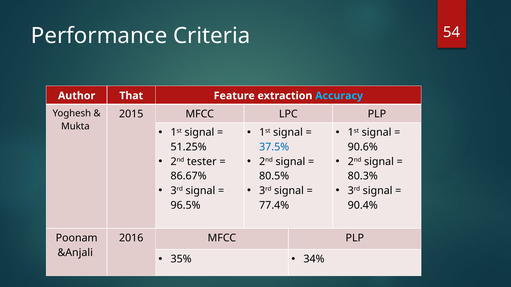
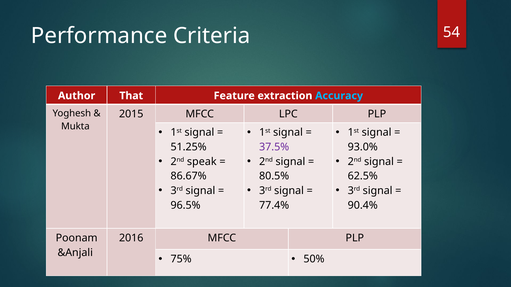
37.5% colour: blue -> purple (274, 147)
90.6%: 90.6% -> 93.0% (363, 147)
tester: tester -> speak (202, 162)
80.3%: 80.3% -> 62.5% (363, 176)
35%: 35% -> 75% (181, 260)
34%: 34% -> 50% (314, 260)
